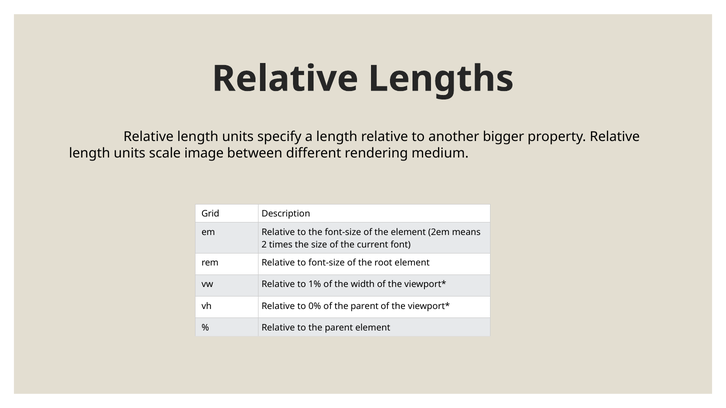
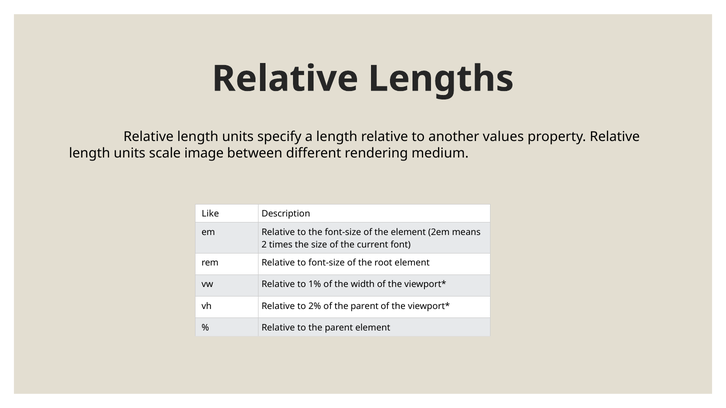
bigger: bigger -> values (503, 137)
Grid: Grid -> Like (210, 214)
0%: 0% -> 2% (315, 306)
